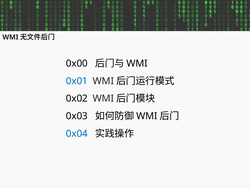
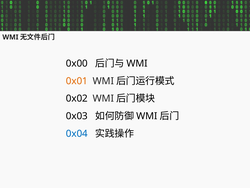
0x01 colour: blue -> orange (77, 81)
